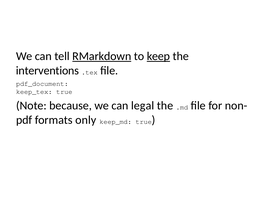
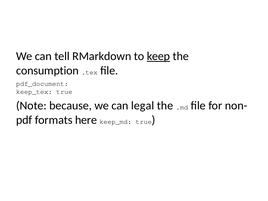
RMarkdown underline: present -> none (102, 56)
interventions: interventions -> consumption (47, 71)
only: only -> here (86, 120)
